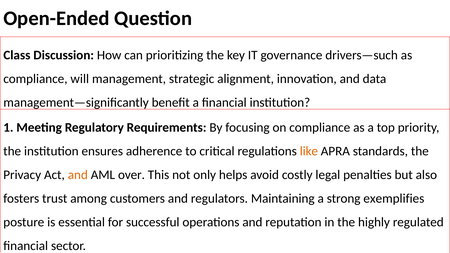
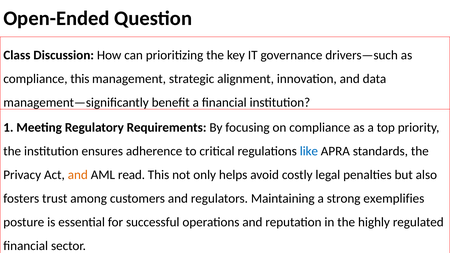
compliance will: will -> this (80, 79)
like colour: orange -> blue (309, 151)
over: over -> read (132, 175)
